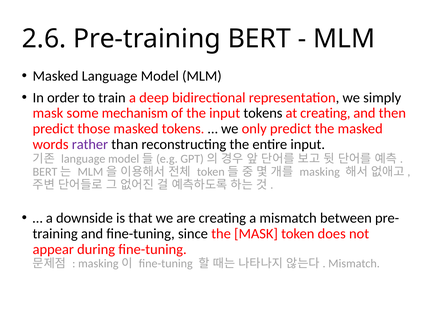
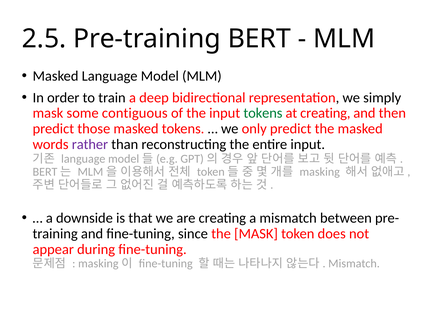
2.6: 2.6 -> 2.5 (44, 39)
mechanism: mechanism -> contiguous (135, 113)
tokens colour: black -> green (263, 113)
